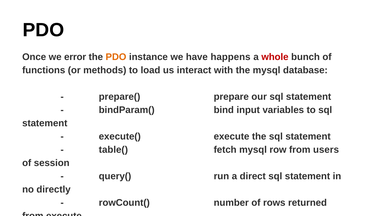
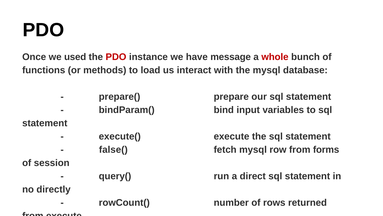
error: error -> used (75, 57)
PDO colour: orange -> red (116, 57)
happens: happens -> message (231, 57)
table(: table( -> false( (113, 149)
users: users -> forms (326, 149)
